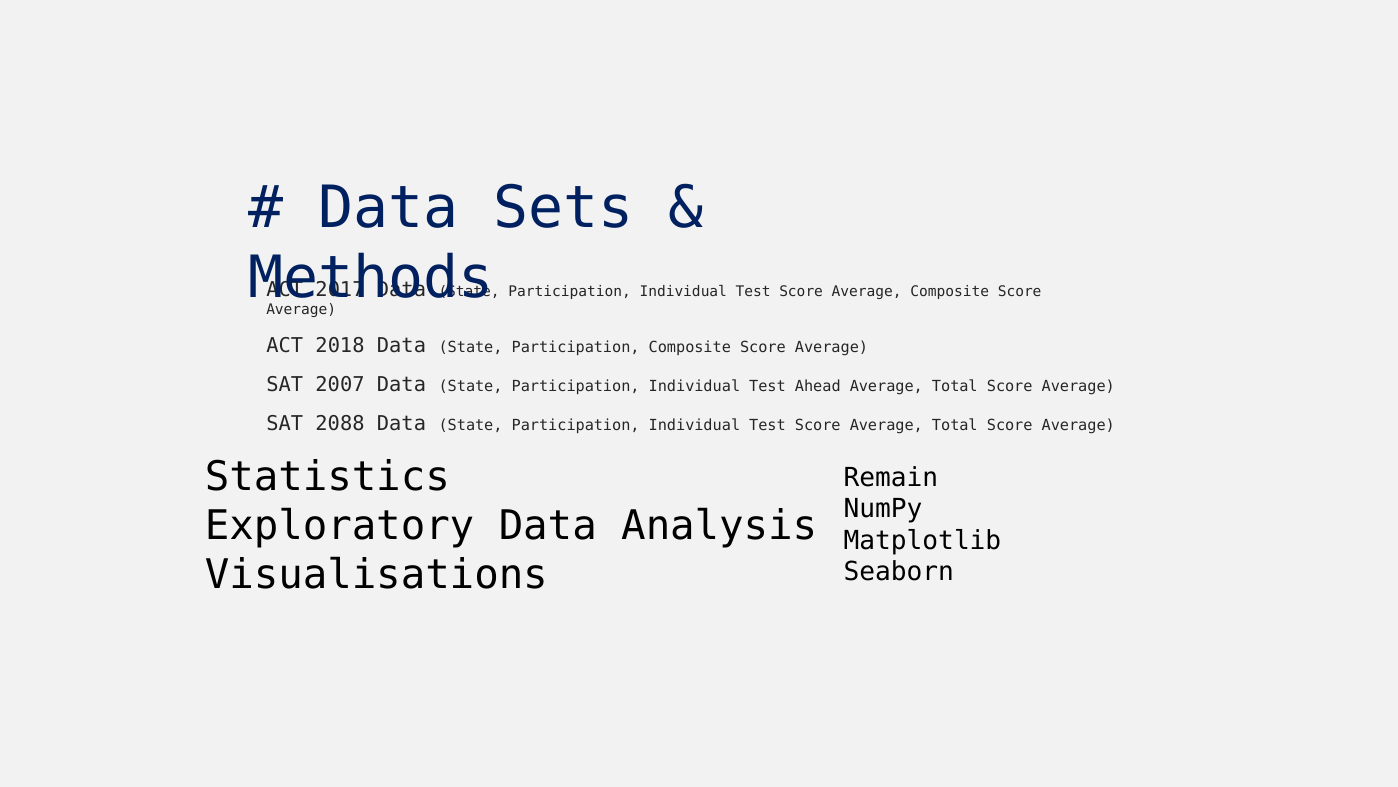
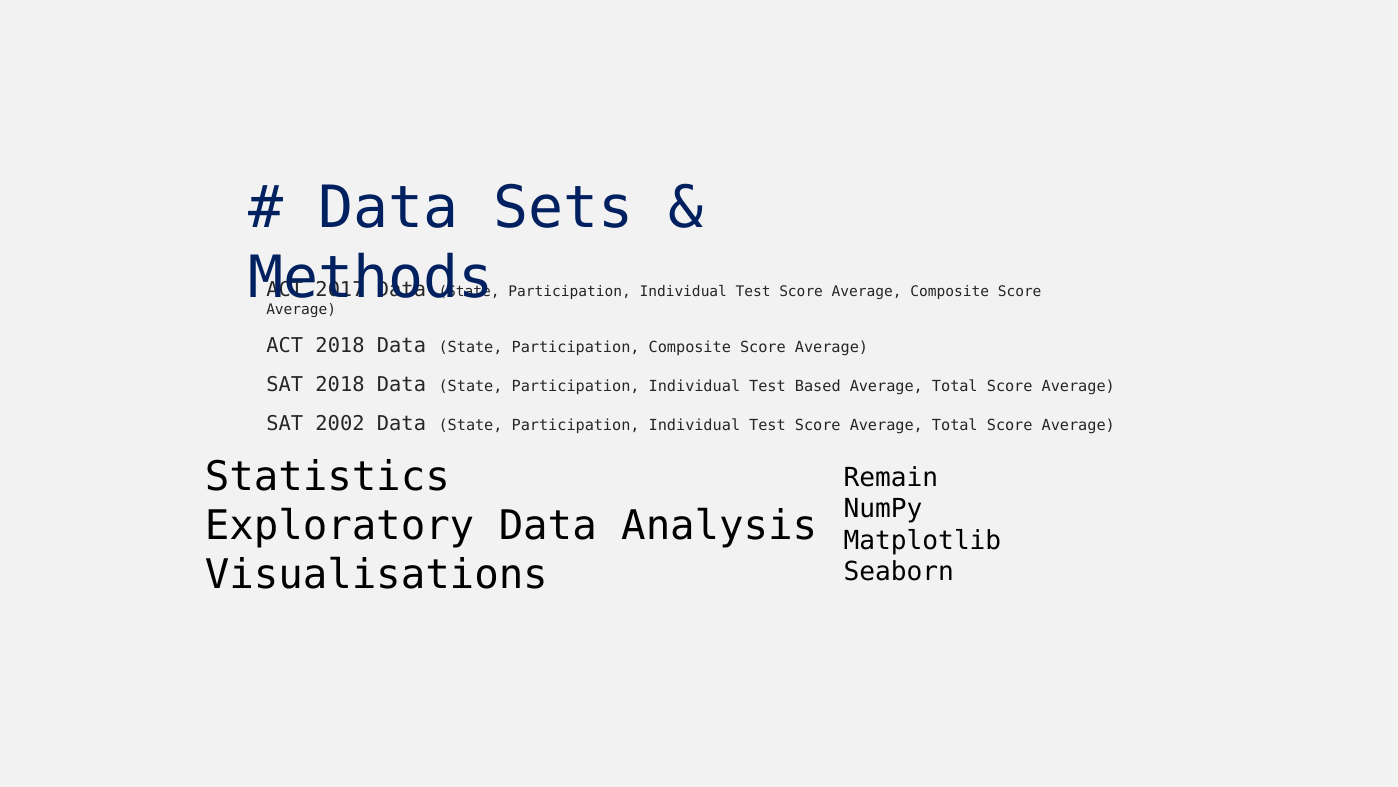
SAT 2007: 2007 -> 2018 (340, 385)
Ahead: Ahead -> Based (818, 386)
2088: 2088 -> 2002 (340, 424)
